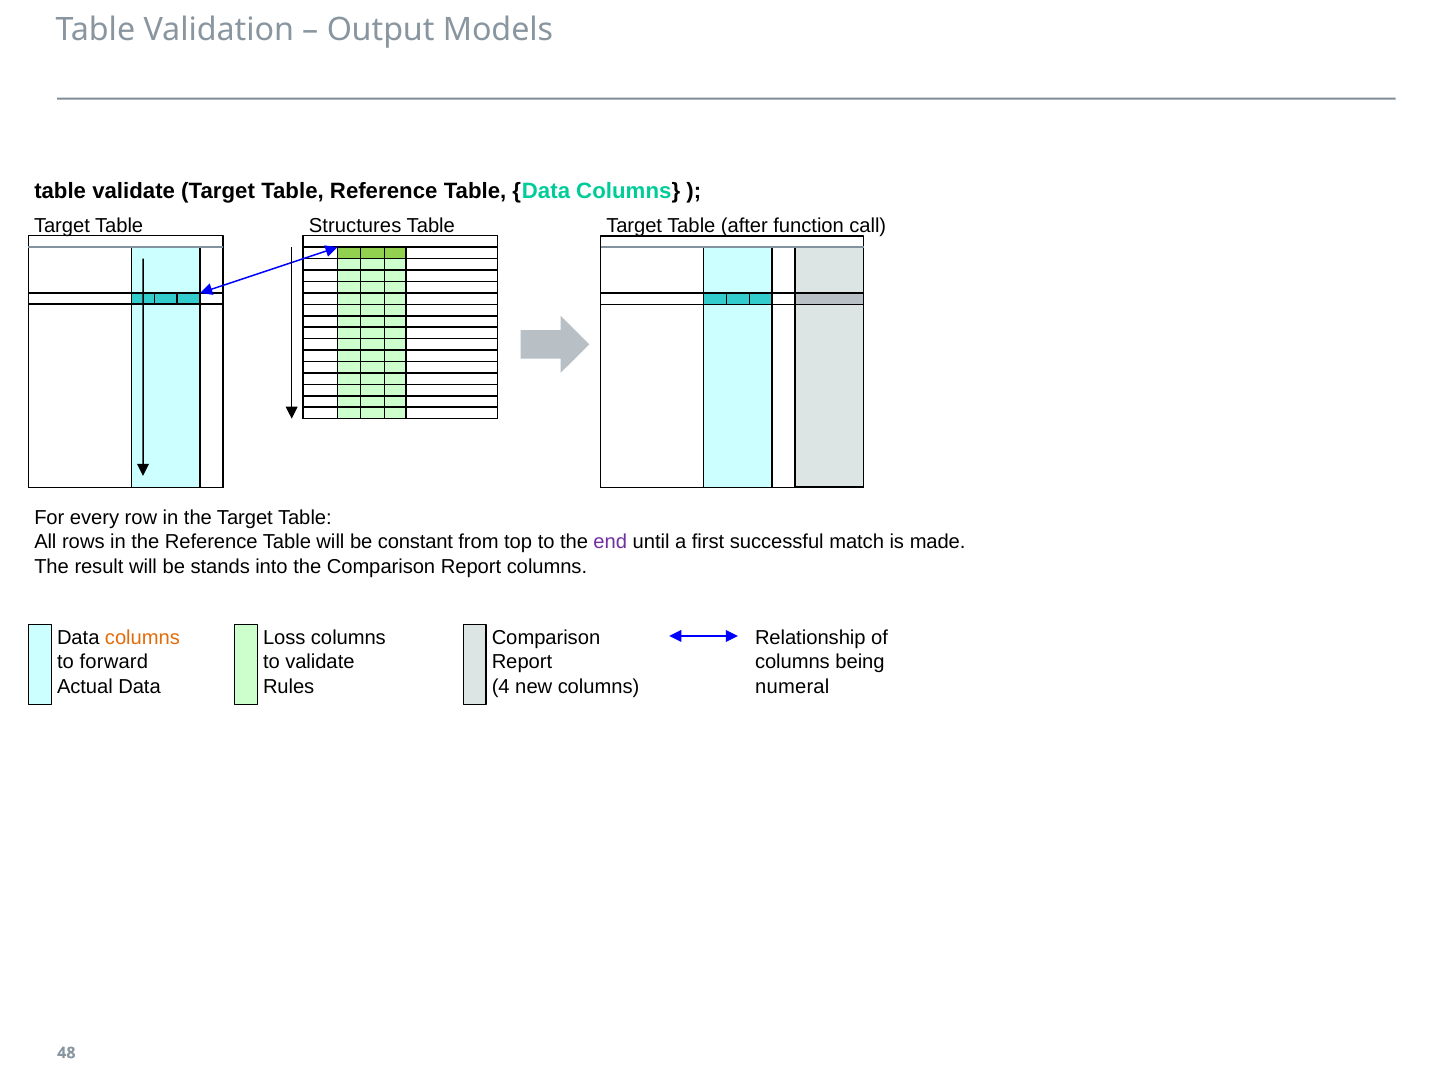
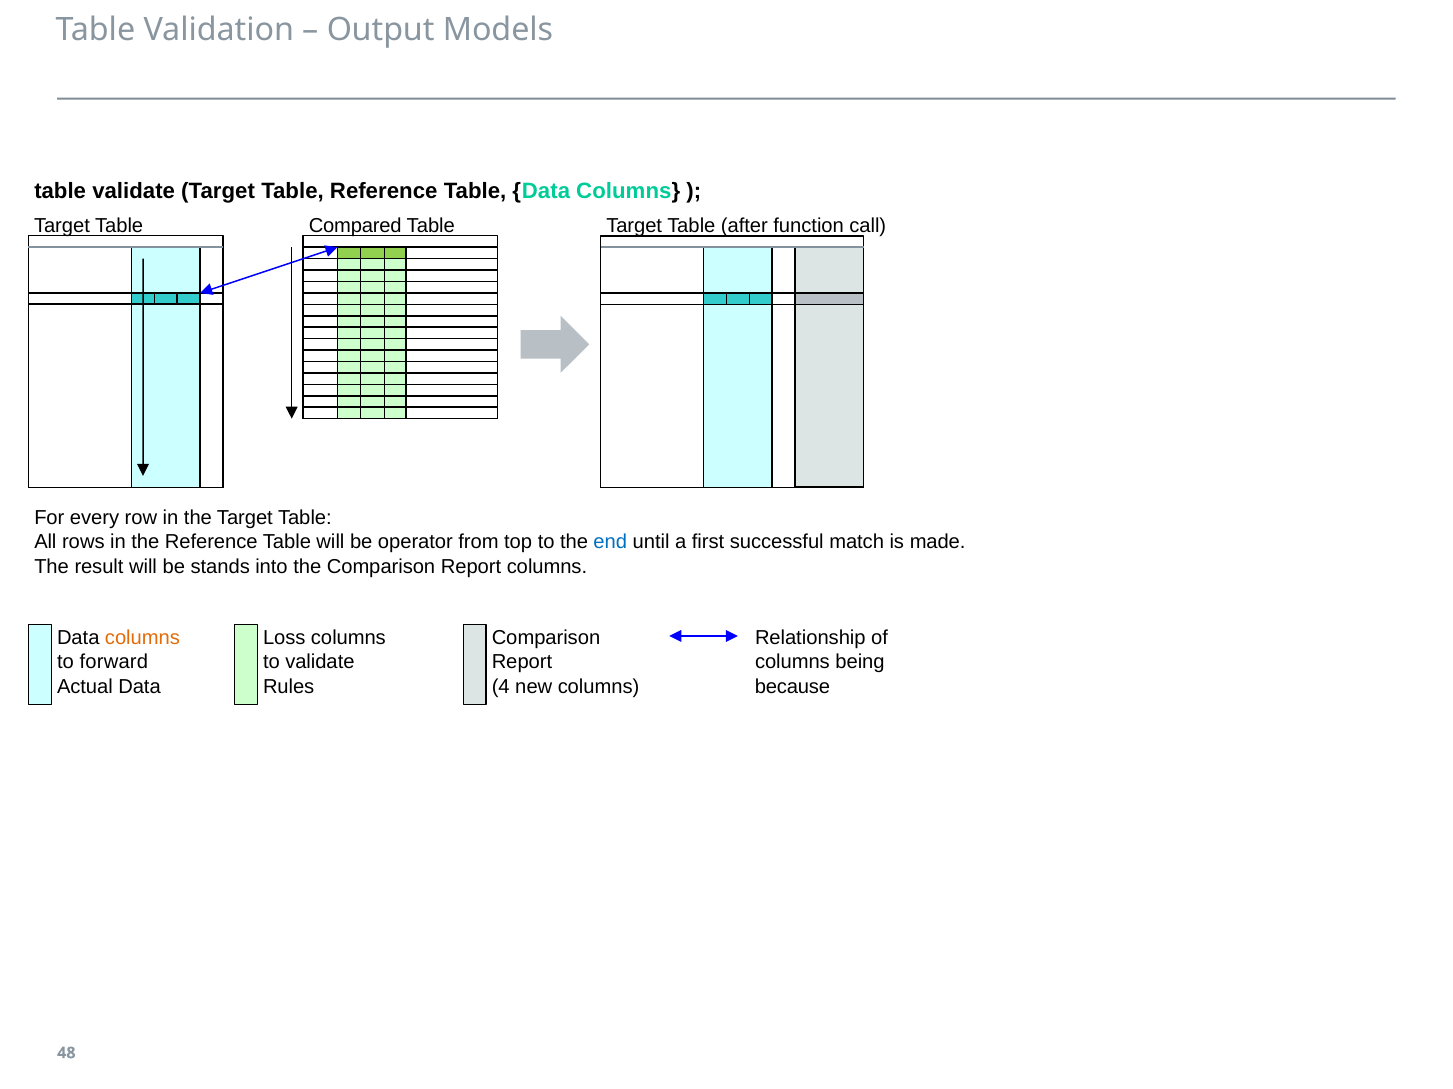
Structures: Structures -> Compared (355, 226)
constant: constant -> operator (415, 543)
end colour: purple -> blue (610, 543)
numeral: numeral -> because (792, 687)
